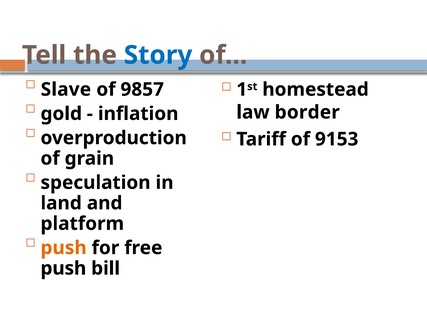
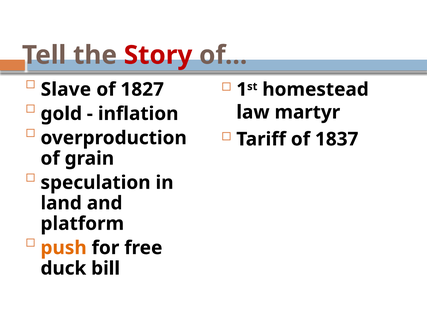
Story colour: blue -> red (158, 55)
9857: 9857 -> 1827 (142, 90)
border: border -> martyr (307, 112)
9153: 9153 -> 1837 (337, 139)
push: push -> duck (63, 269)
